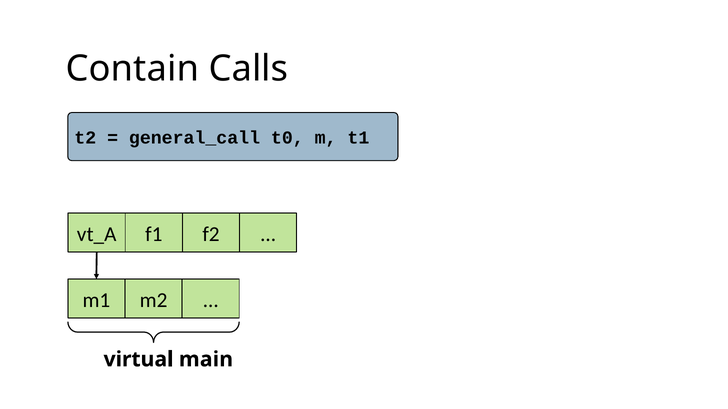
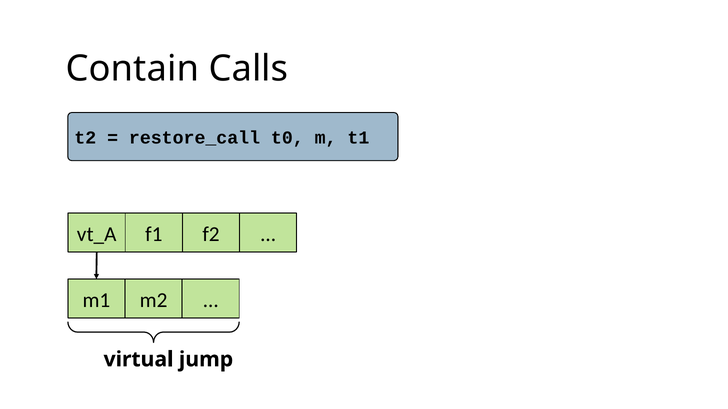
general_call: general_call -> restore_call (195, 138)
main: main -> jump (206, 360)
